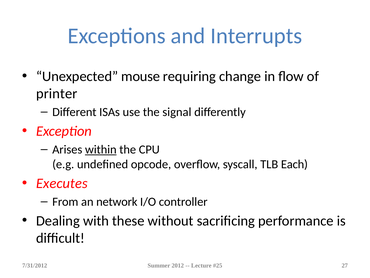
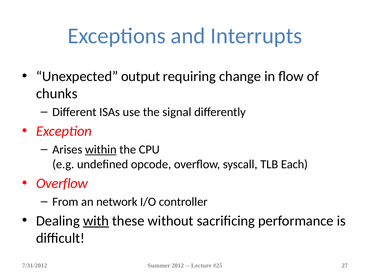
mouse: mouse -> output (141, 76)
printer: printer -> chunks (57, 93)
Executes: Executes -> Overflow (62, 183)
with underline: none -> present (96, 220)
